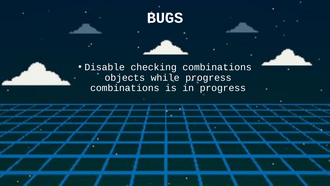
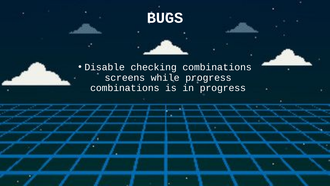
objects: objects -> screens (125, 77)
